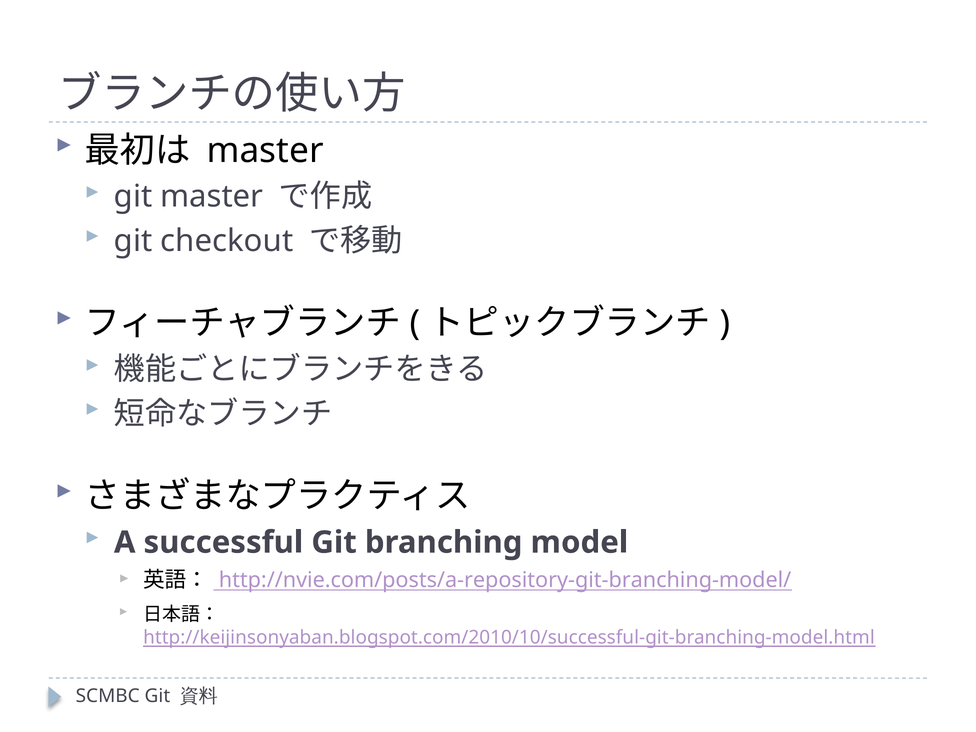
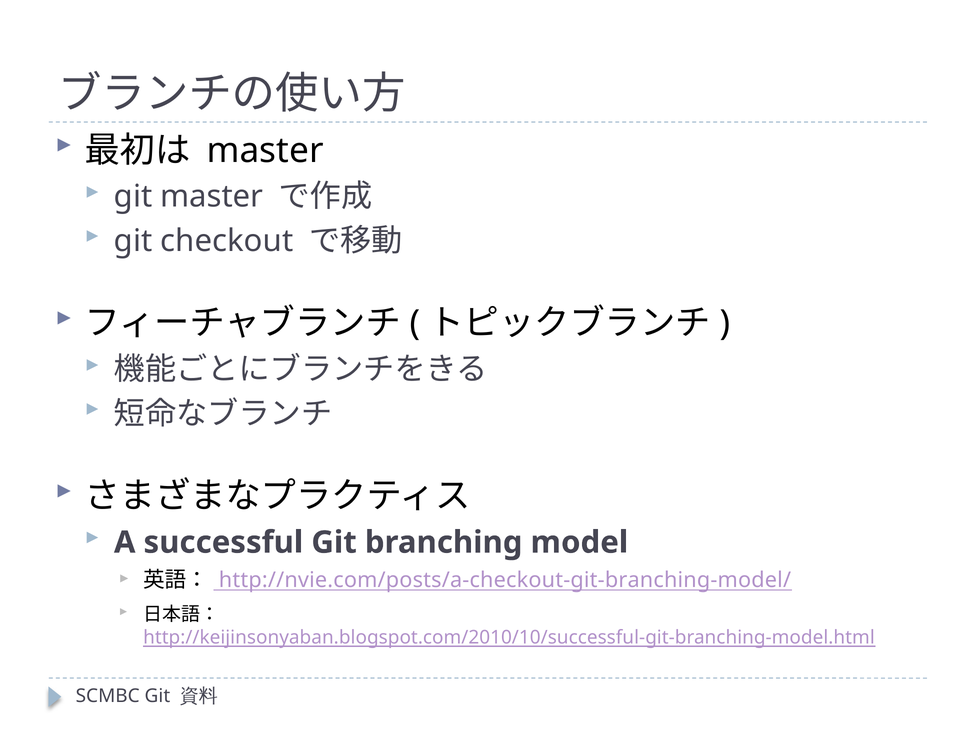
http://nvie.com/posts/a-repository-git-branching-model/: http://nvie.com/posts/a-repository-git-branching-model/ -> http://nvie.com/posts/a-checkout-git-branching-model/ (505, 580)
